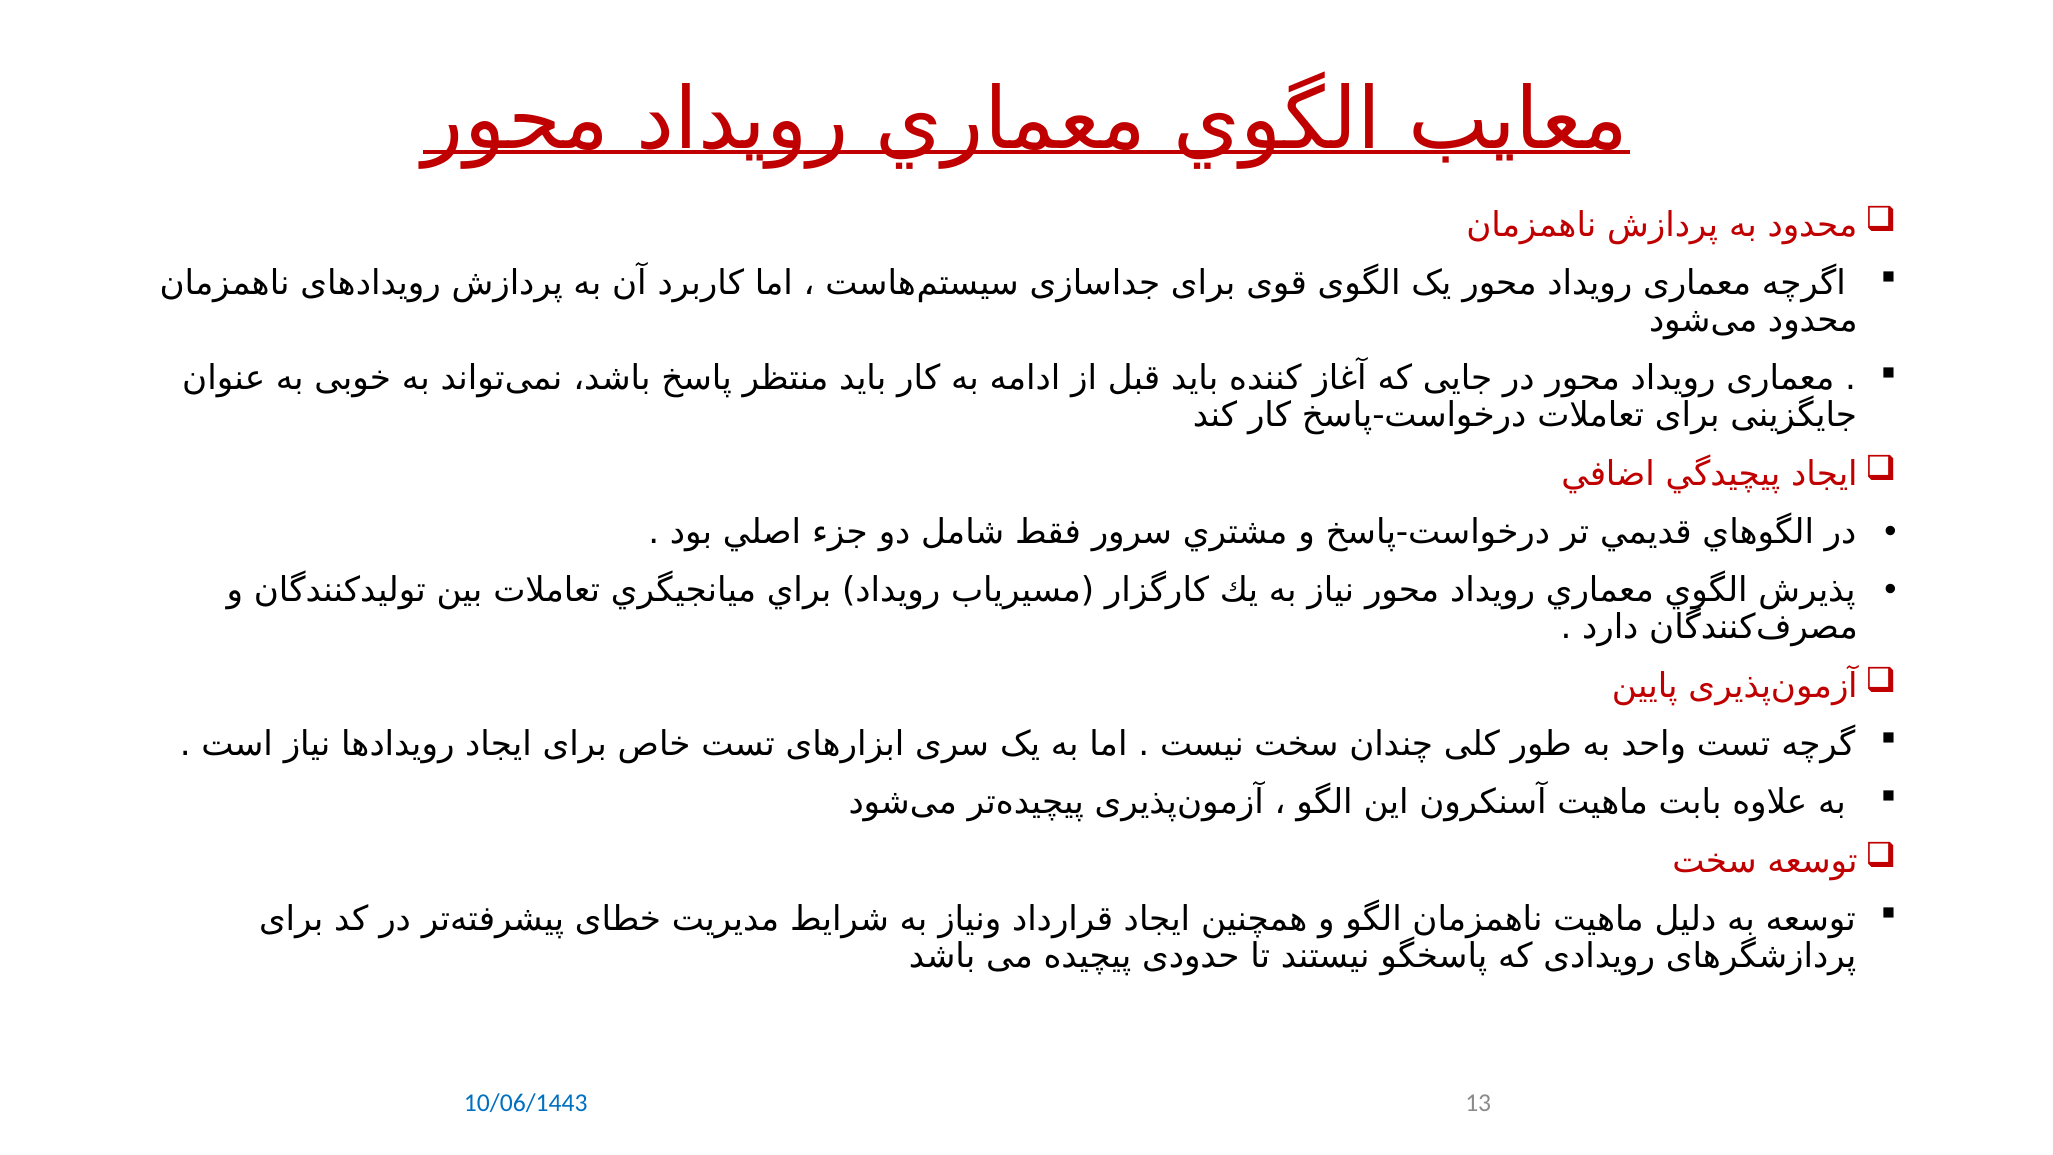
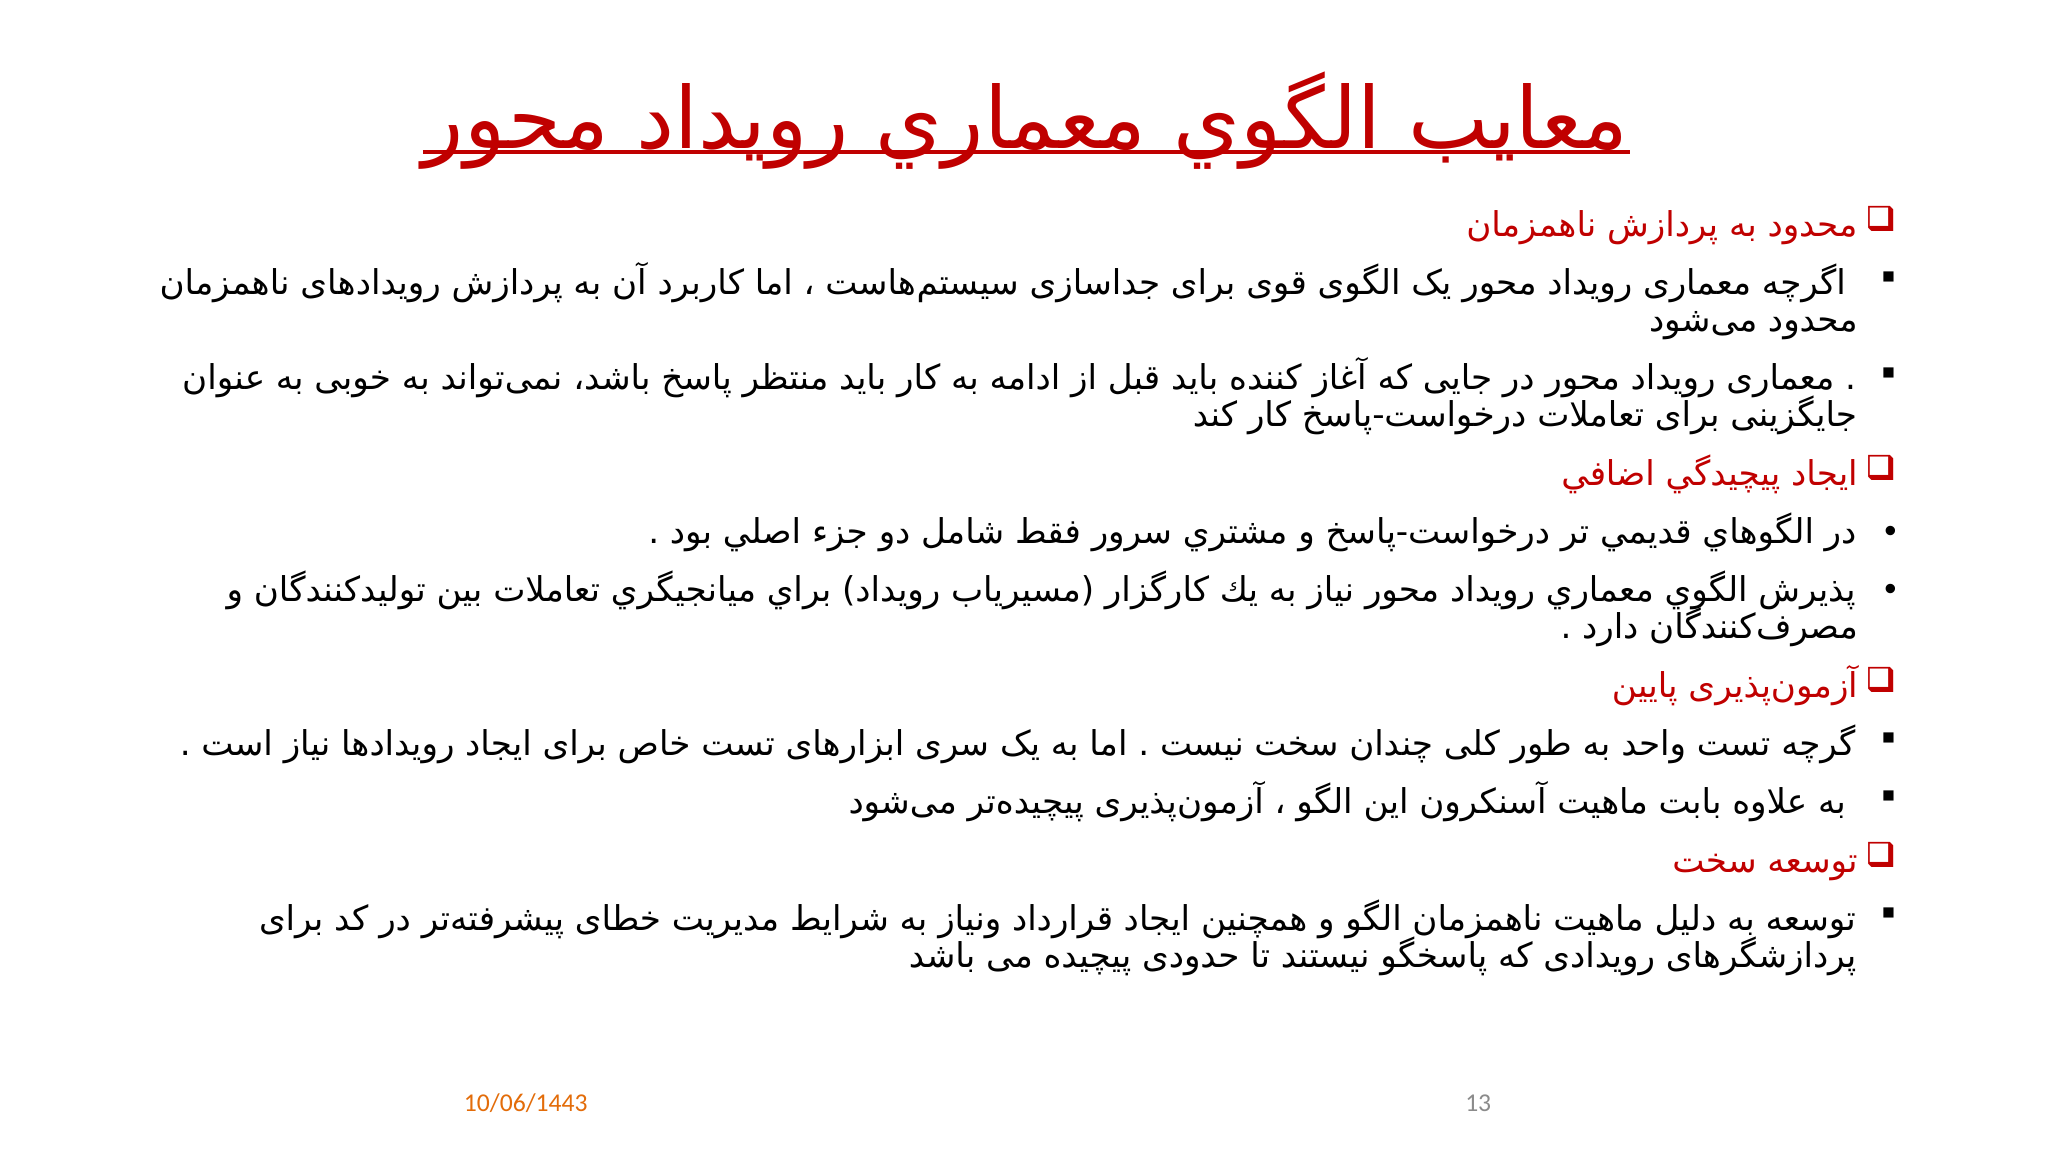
10/06/1443 colour: blue -> orange (526, 1103)
